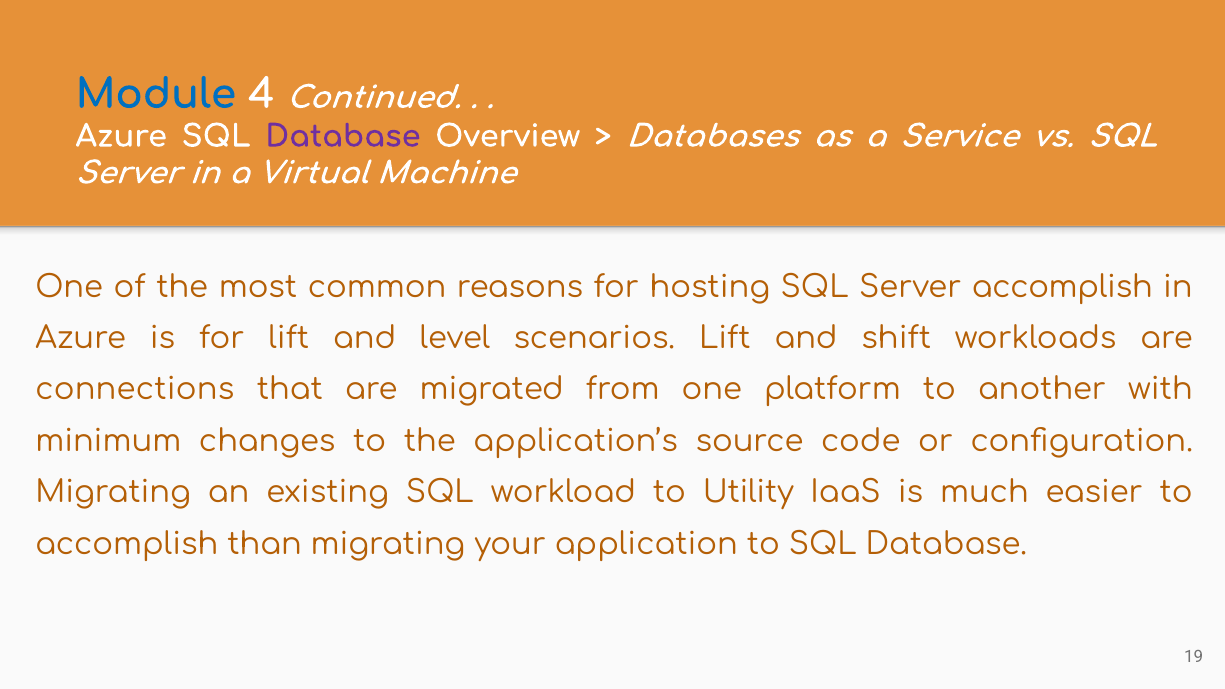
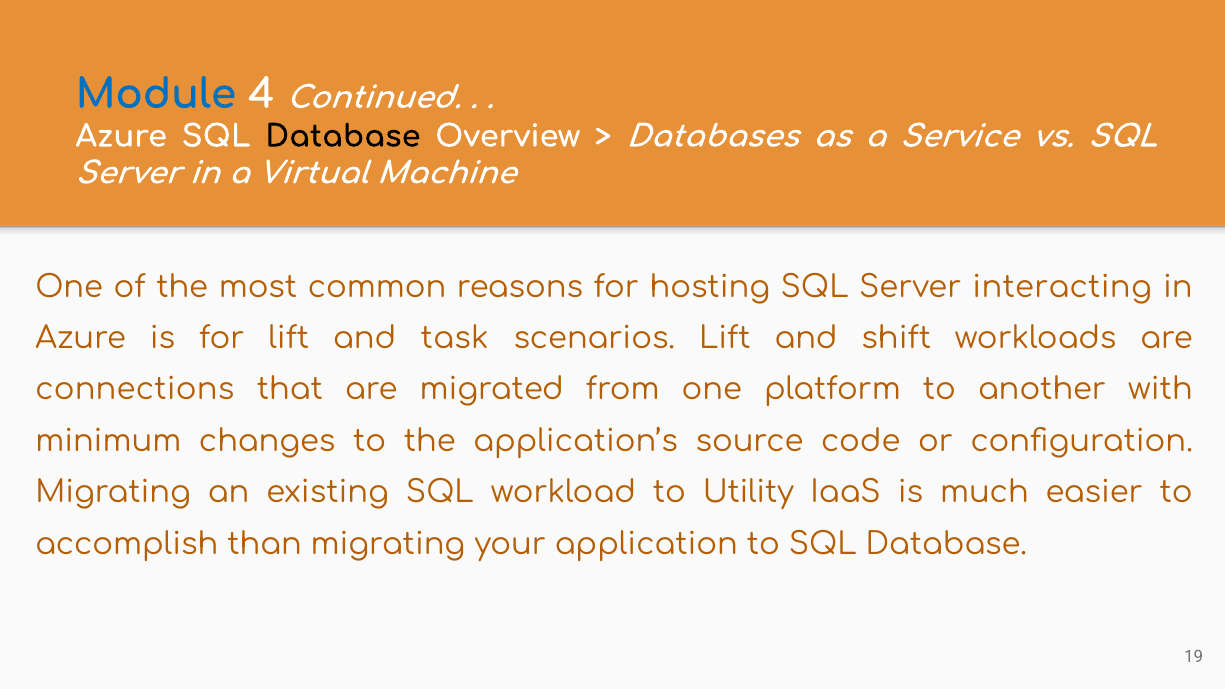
Database colour: purple -> black (343, 137)
Server accomplish: accomplish -> interacting (1062, 287)
level: level -> task (455, 338)
